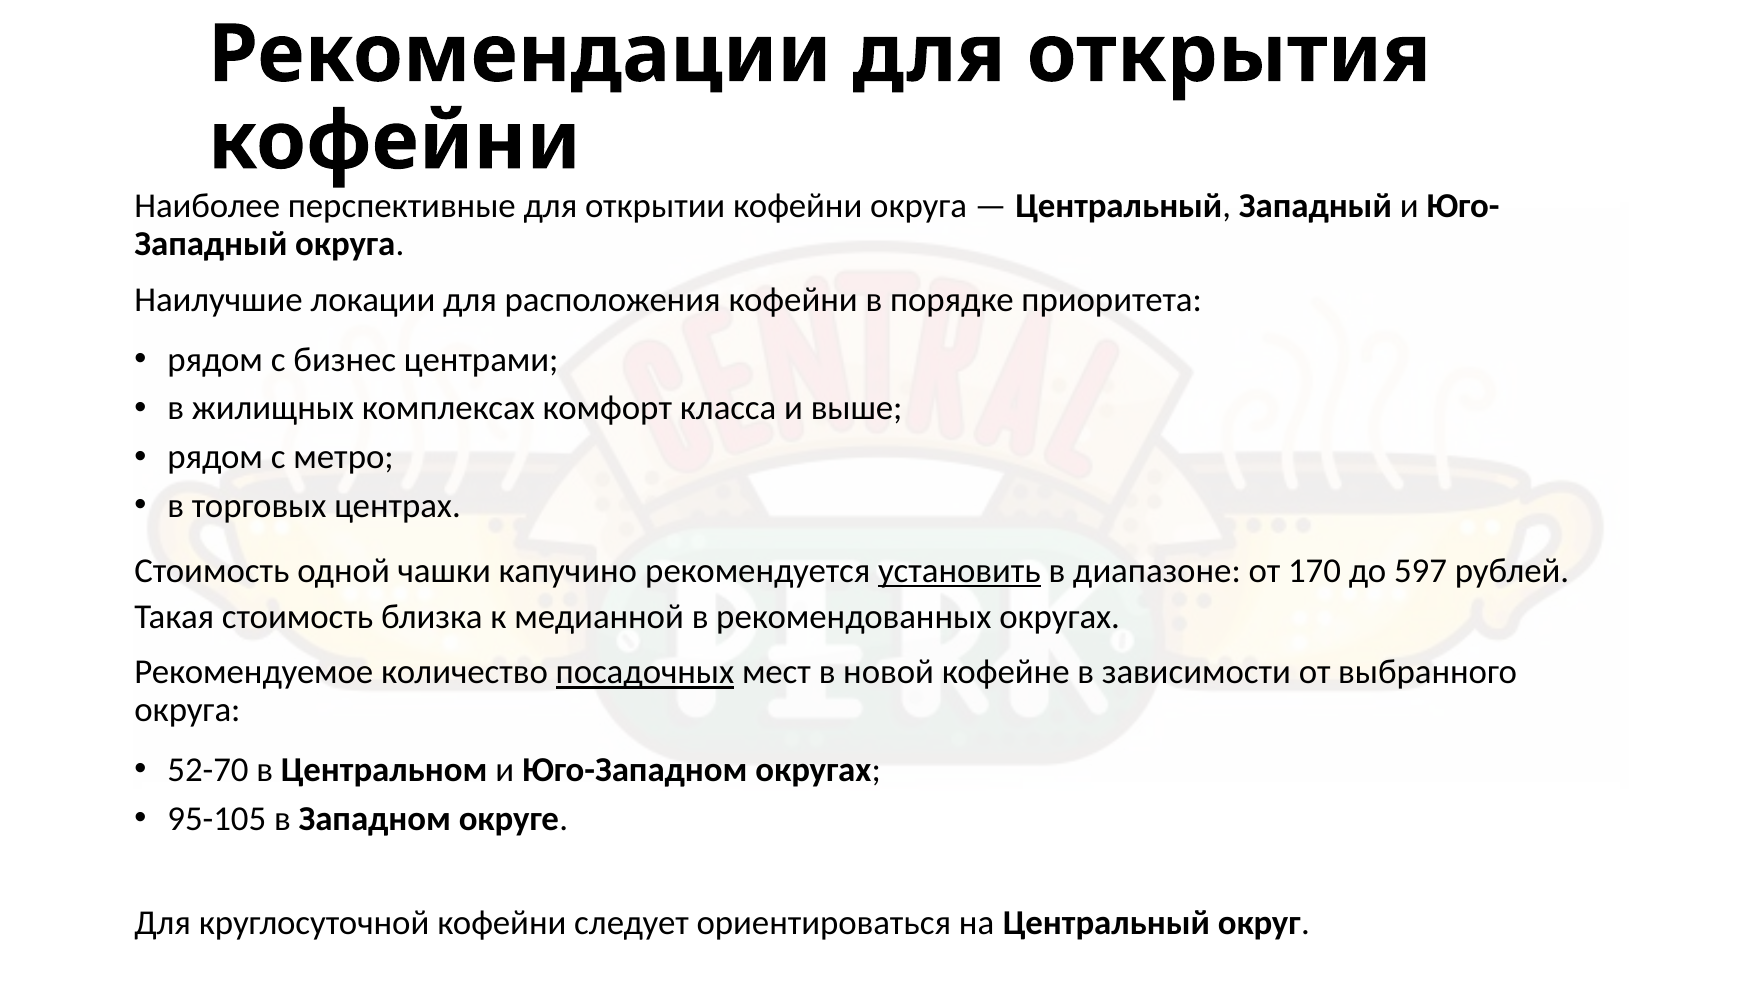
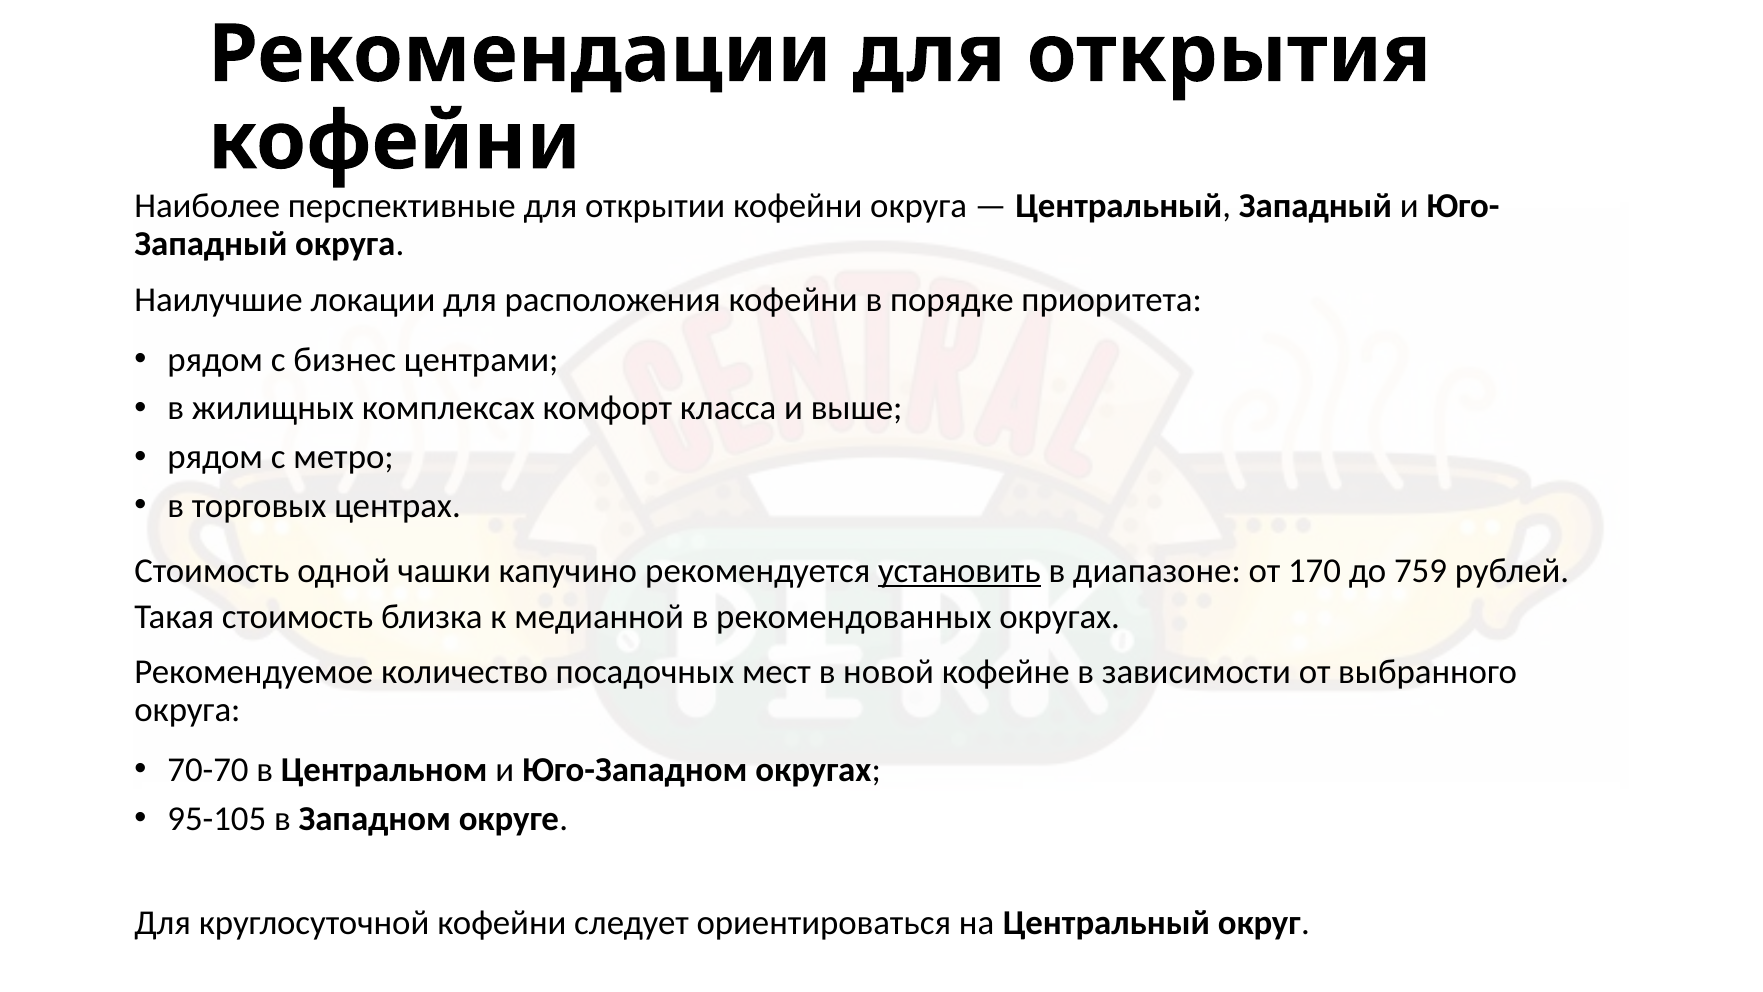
597: 597 -> 759 (1421, 571)
посадочных underline: present -> none (645, 672)
52-70: 52-70 -> 70-70 (208, 770)
